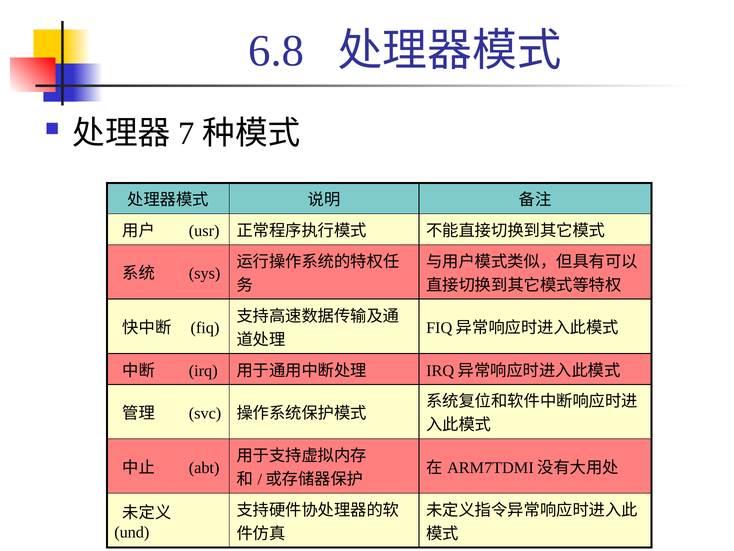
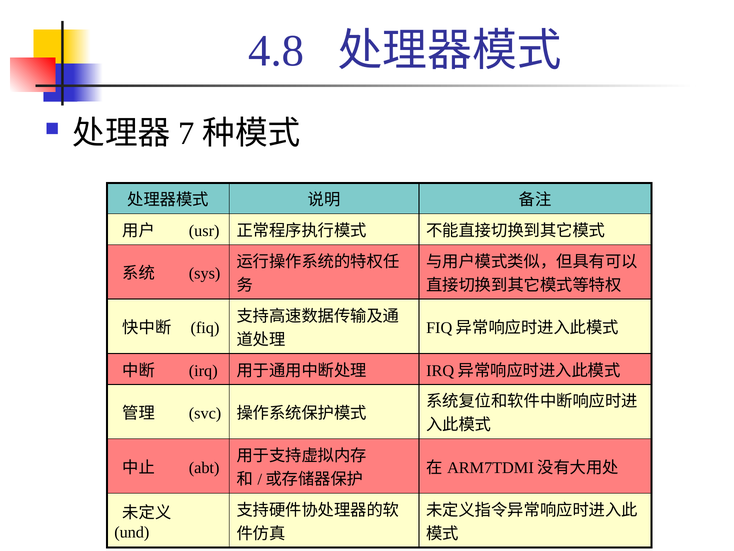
6.8: 6.8 -> 4.8 (276, 51)
